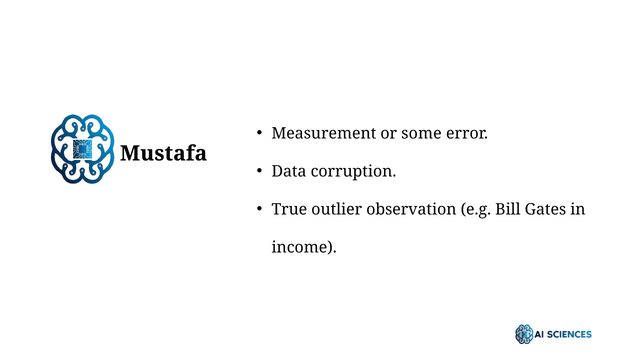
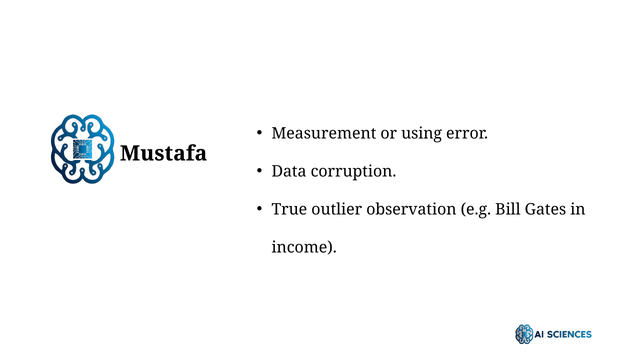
some: some -> using (422, 134)
